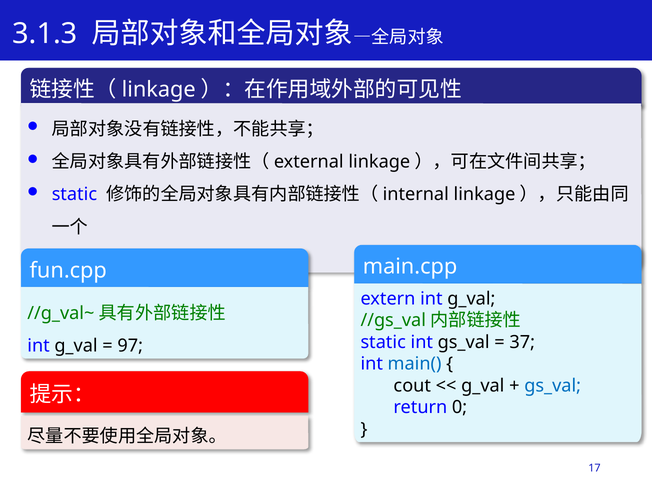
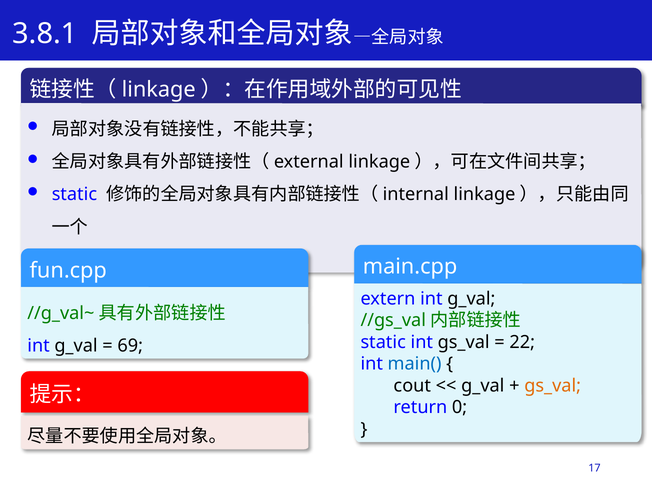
3.1.3: 3.1.3 -> 3.8.1 (45, 34)
37: 37 -> 22 (522, 342)
97: 97 -> 69 (130, 346)
gs_val colour: blue -> orange (553, 386)
